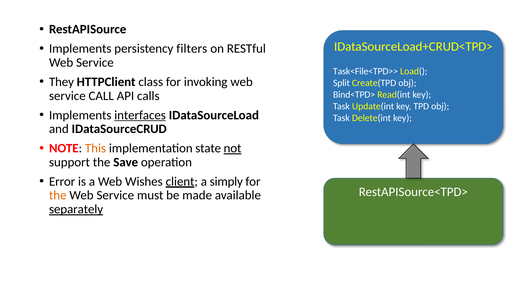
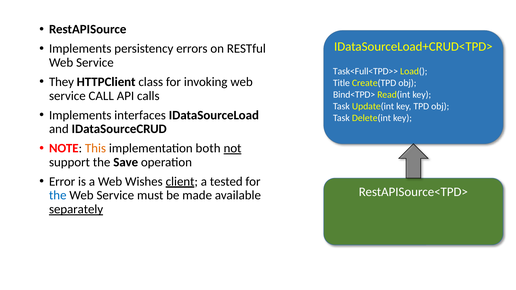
filters: filters -> errors (192, 49)
Task<File<TPD>>: Task<File<TPD>> -> Task<Full<TPD>> (365, 72)
Split: Split -> Title (341, 83)
interfaces underline: present -> none (140, 115)
state: state -> both (208, 148)
simply: simply -> tested (226, 182)
the colour: orange -> blue (58, 196)
